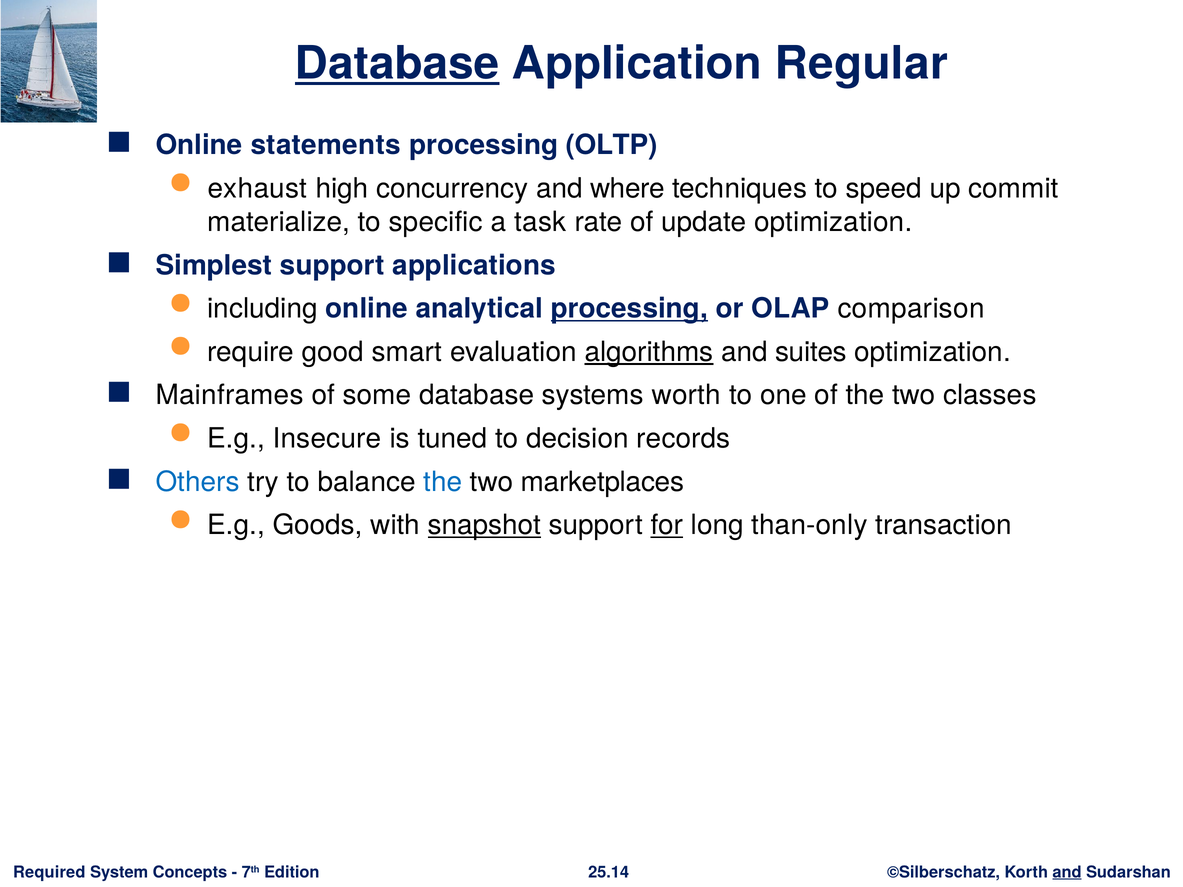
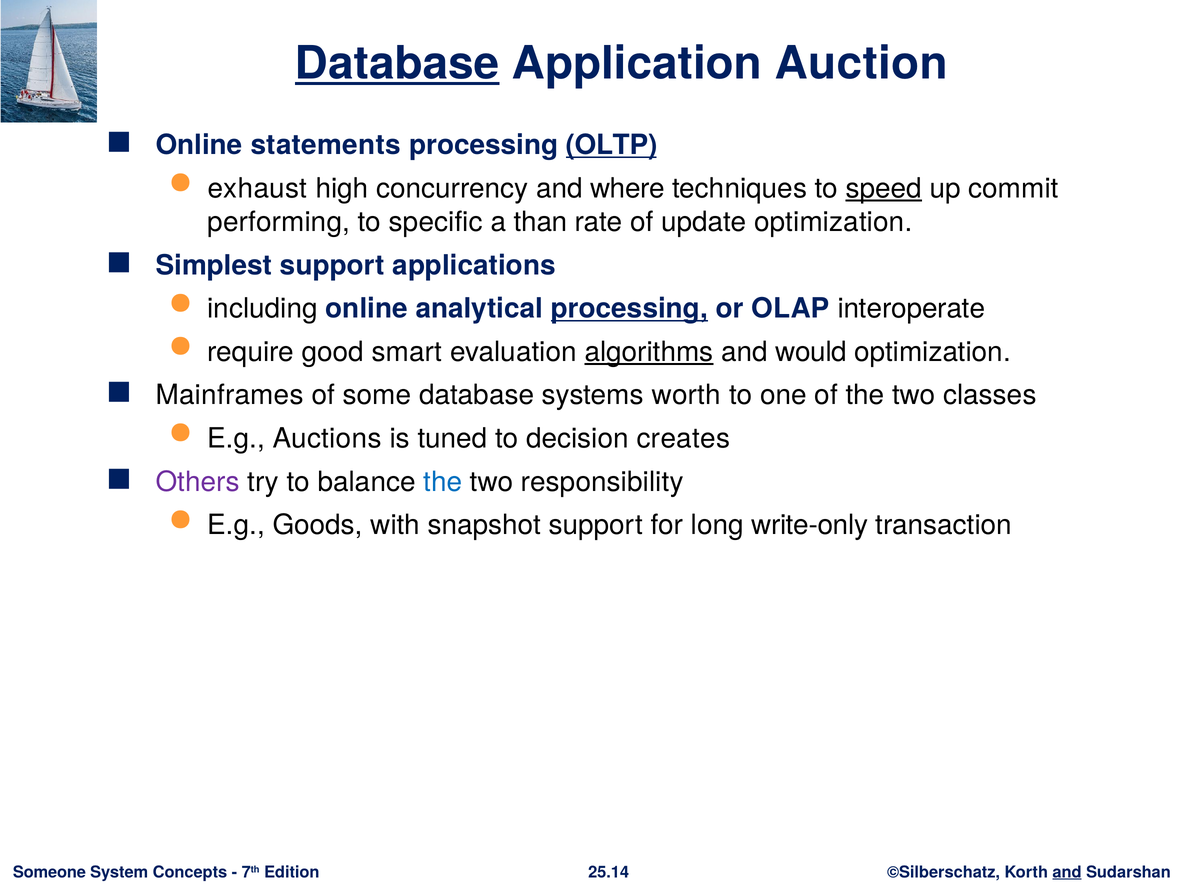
Regular: Regular -> Auction (861, 64)
OLTP underline: none -> present (612, 145)
speed underline: none -> present (884, 189)
materialize: materialize -> performing (279, 222)
task: task -> than (541, 222)
comparison: comparison -> interoperate (911, 309)
suites: suites -> would (811, 352)
Insecure: Insecure -> Auctions (327, 439)
records: records -> creates (683, 439)
Others colour: blue -> purple (198, 482)
marketplaces: marketplaces -> responsibility (602, 482)
snapshot underline: present -> none (484, 525)
for underline: present -> none (667, 525)
than-only: than-only -> write-only (810, 525)
Required: Required -> Someone (49, 872)
